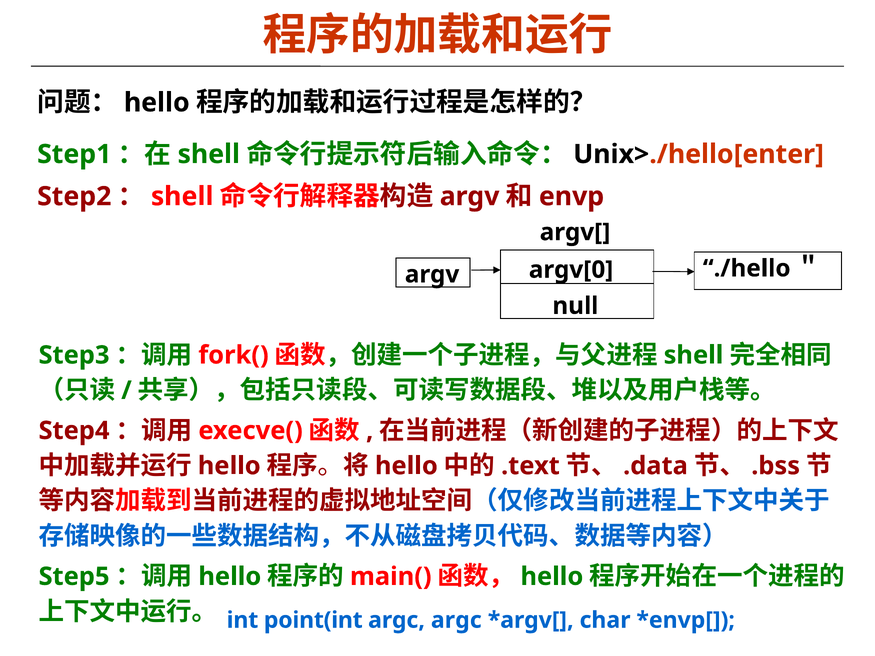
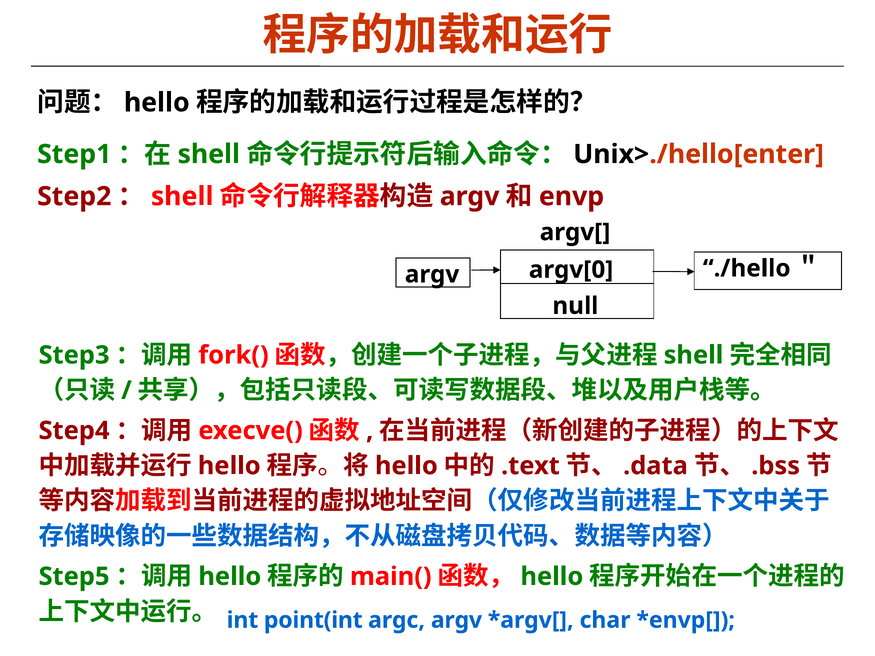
argc argc: argc -> argv (456, 620)
